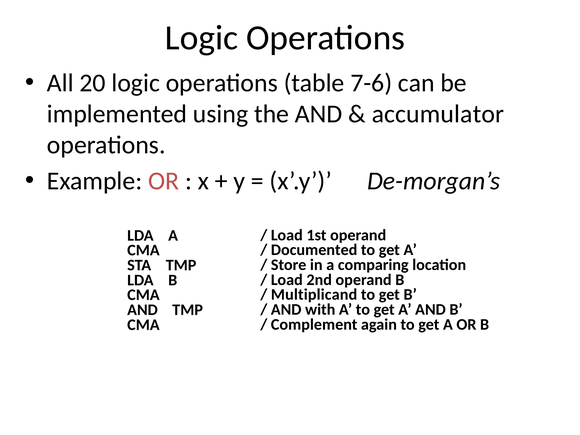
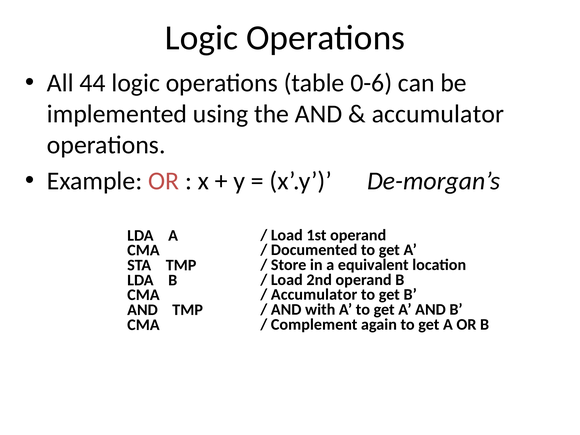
20: 20 -> 44 (93, 83)
7-6: 7-6 -> 0-6 (371, 83)
comparing: comparing -> equivalent (373, 265)
Multiplicand: Multiplicand -> Accumulator (314, 295)
